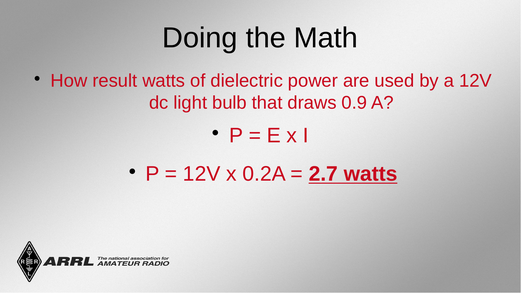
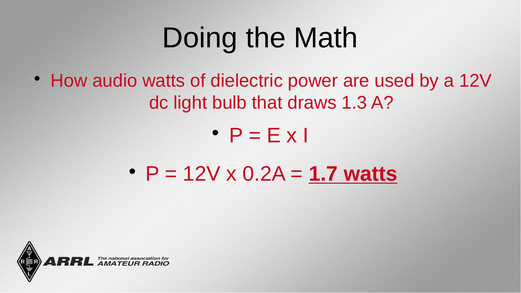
result: result -> audio (115, 81)
0.9: 0.9 -> 1.3 (354, 103)
2.7: 2.7 -> 1.7 (323, 174)
